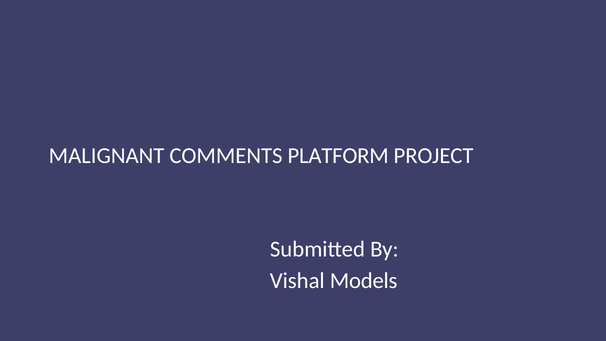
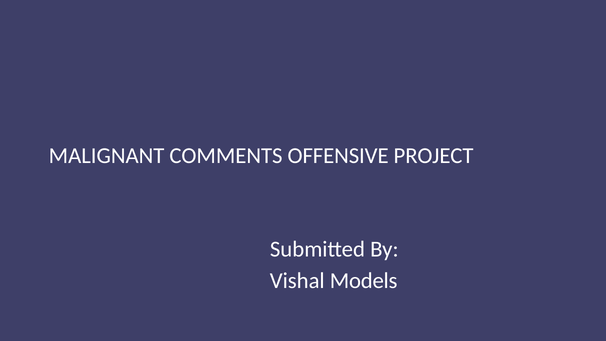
PLATFORM: PLATFORM -> OFFENSIVE (338, 156)
